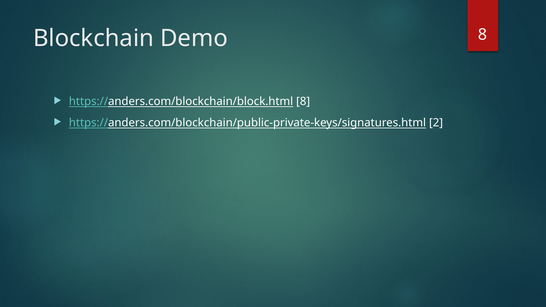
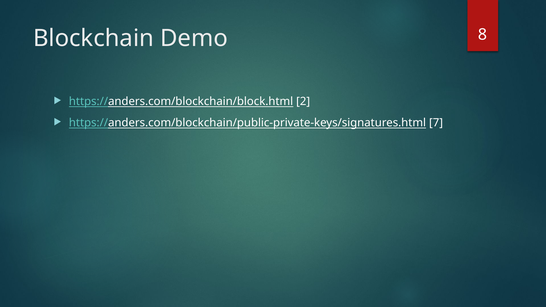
https://anders.com/blockchain/block.html 8: 8 -> 2 (303, 102)
2: 2 -> 7 (436, 123)
